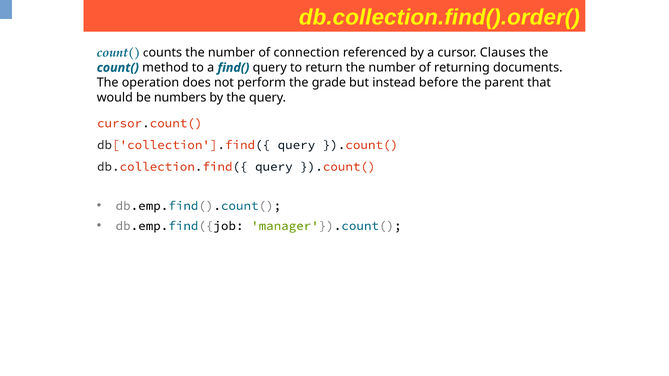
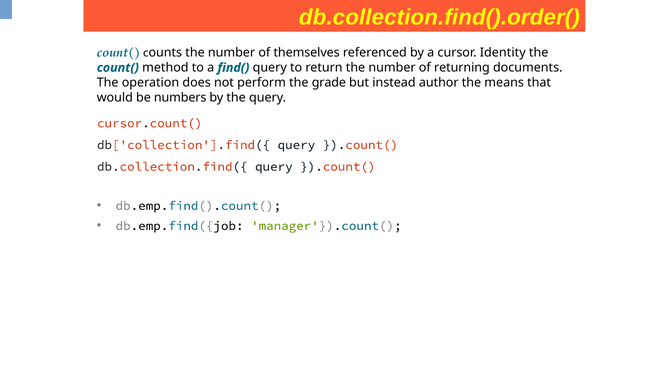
connection: connection -> themselves (307, 53)
Clauses: Clauses -> Identity (503, 53)
before: before -> author (439, 83)
parent: parent -> means (504, 83)
